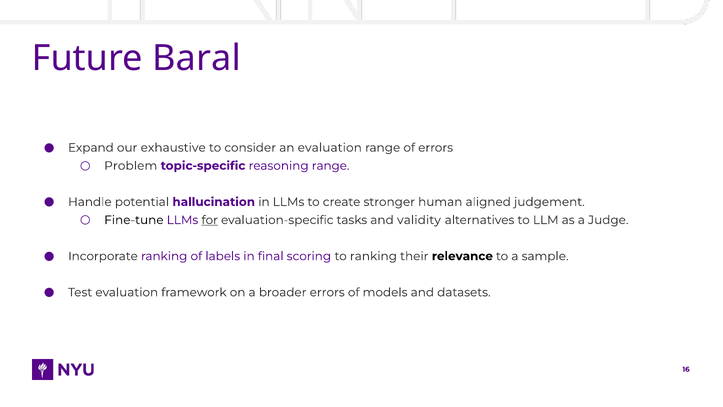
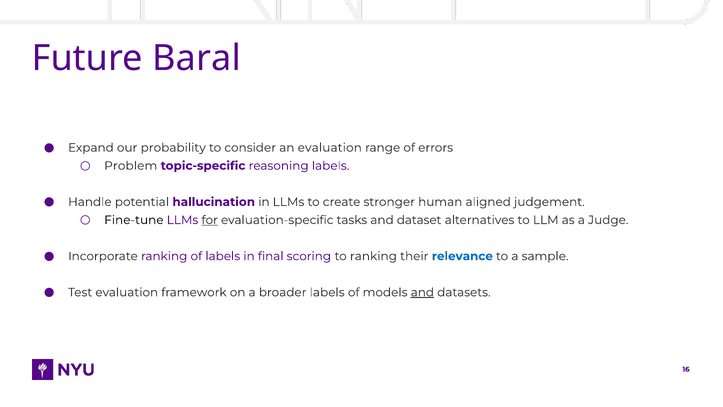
exhaustive: exhaustive -> probability (173, 148)
reasoning range: range -> labels (331, 166)
validity: validity -> dataset (419, 220)
relevance colour: black -> blue (462, 256)
broader errors: errors -> labels (327, 292)
and underline: none -> present (422, 292)
